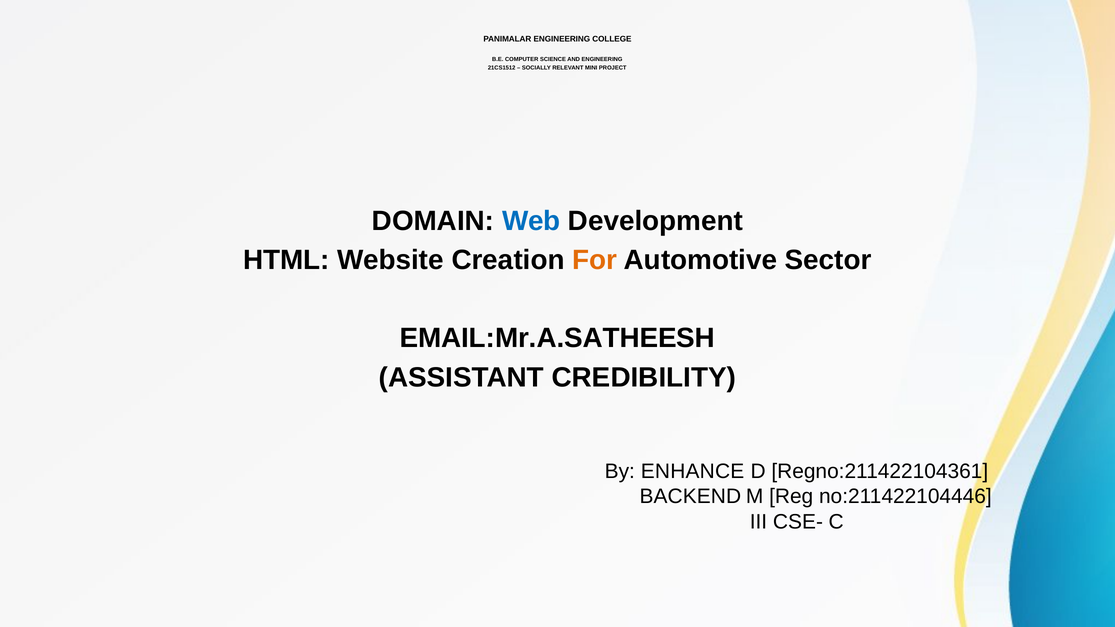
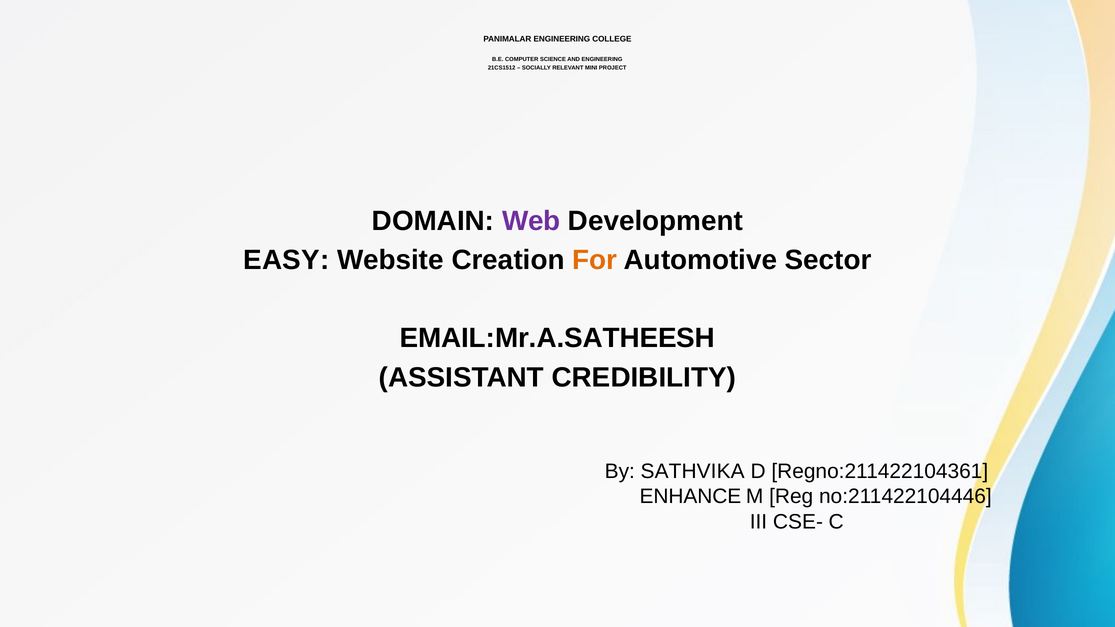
Web colour: blue -> purple (531, 221)
HTML: HTML -> EASY (286, 260)
ENHANCE: ENHANCE -> SATHVIKA (693, 472)
BACKEND: BACKEND -> ENHANCE (690, 497)
